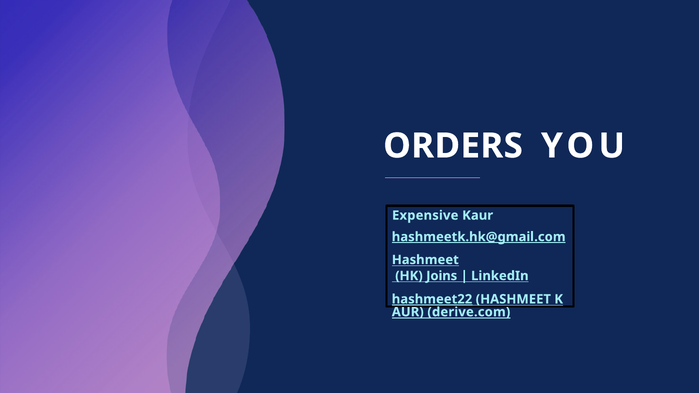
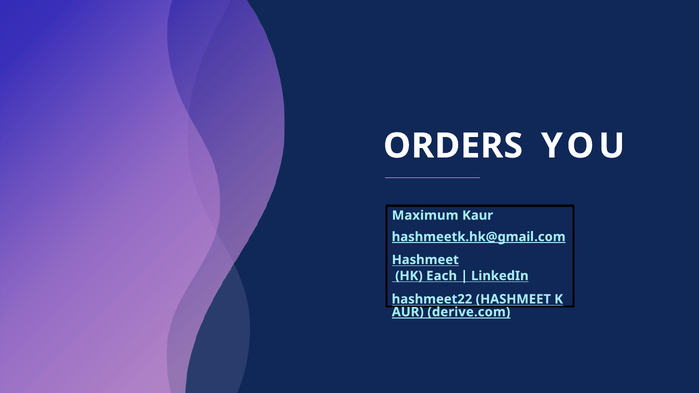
Expensive: Expensive -> Maximum (425, 216)
Joins: Joins -> Each (442, 276)
hashmeet22 underline: present -> none (432, 299)
